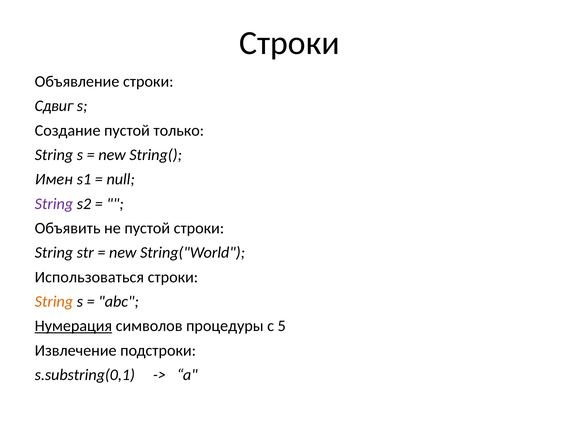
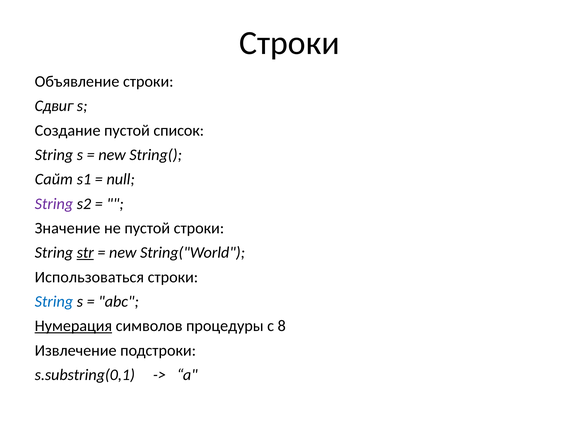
только: только -> список (179, 130)
Имен: Имен -> Сайт (54, 179)
Объявить: Объявить -> Значение (68, 228)
str underline: none -> present (85, 253)
String colour: orange -> blue (54, 302)
5: 5 -> 8 (282, 326)
